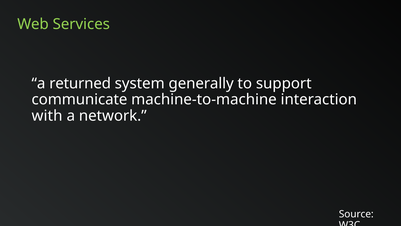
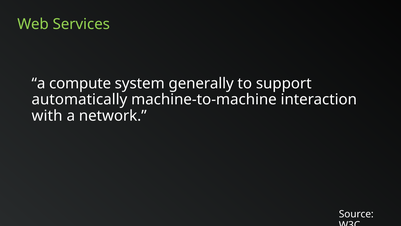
returned: returned -> compute (80, 83)
communicate: communicate -> automatically (79, 99)
